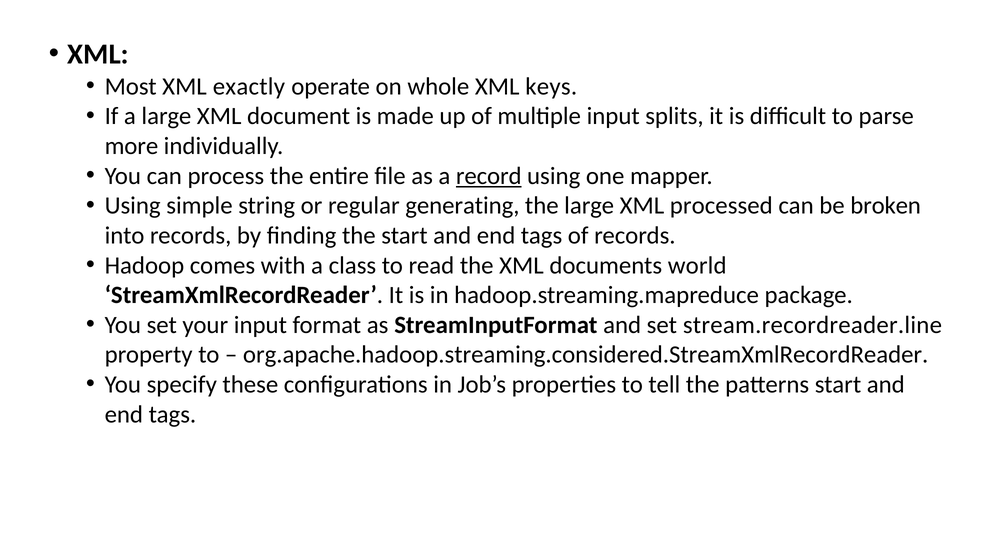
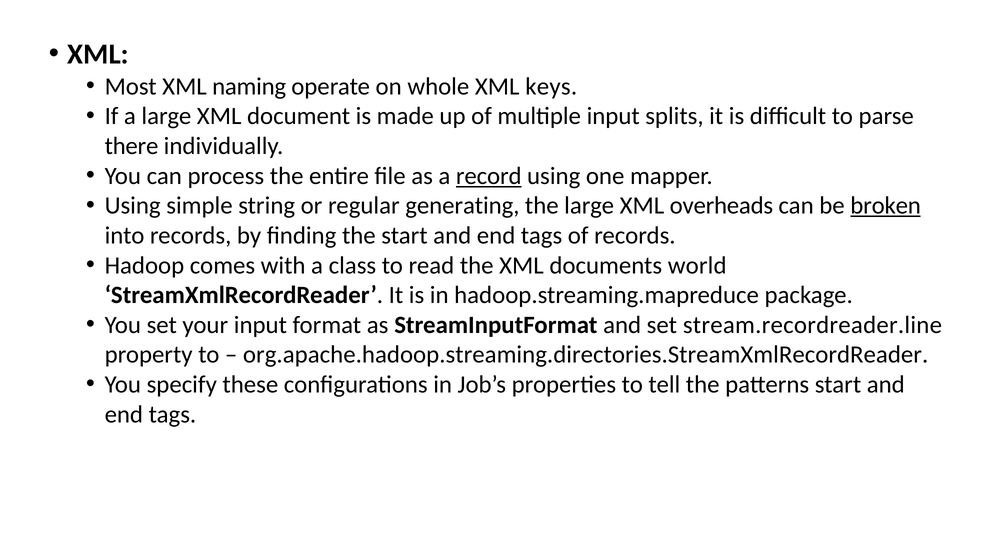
exactly: exactly -> naming (249, 86)
more: more -> there (132, 146)
processed: processed -> overheads (721, 206)
broken underline: none -> present (886, 206)
org.apache.hadoop.streaming.considered.StreamXmlRecordReader: org.apache.hadoop.streaming.considered.StreamXmlRecordReader -> org.apache.hadoop.streaming.directories.StreamXmlRecordReader (586, 355)
